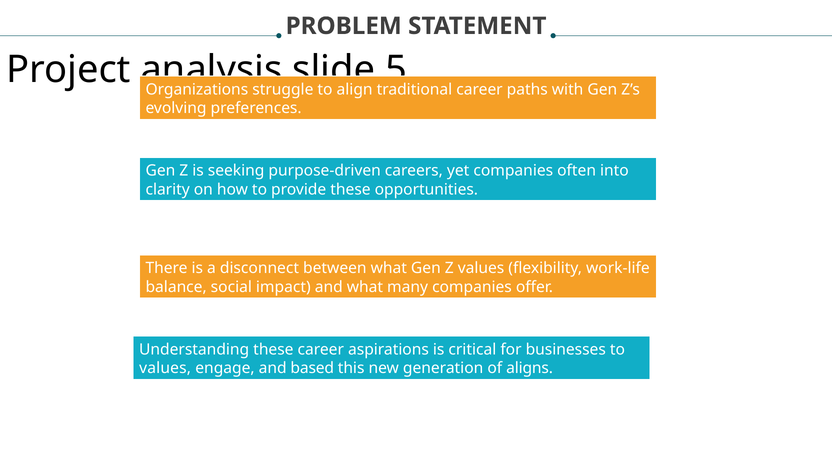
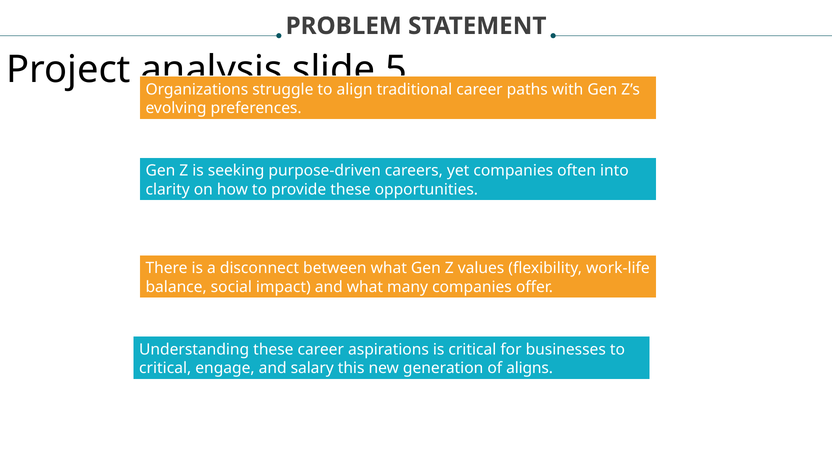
values: values -> critical (165, 368)
based: based -> salary (312, 368)
